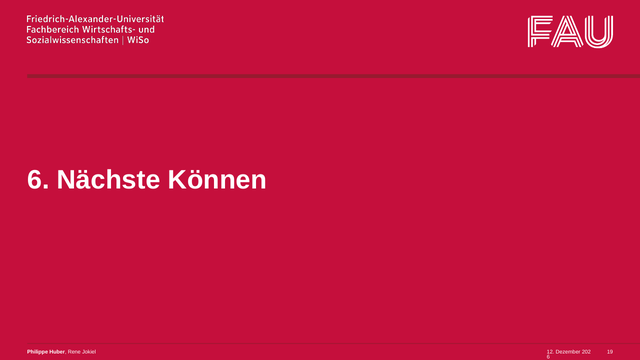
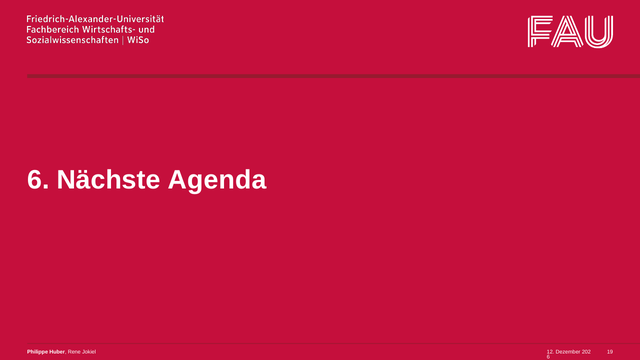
Können: Können -> Agenda (217, 180)
